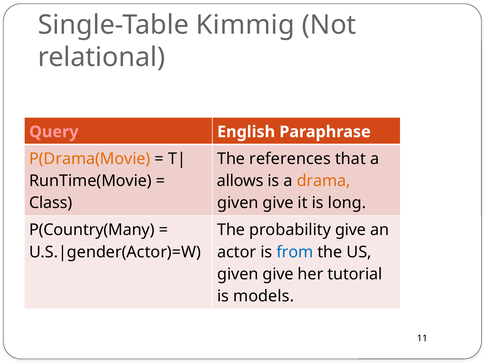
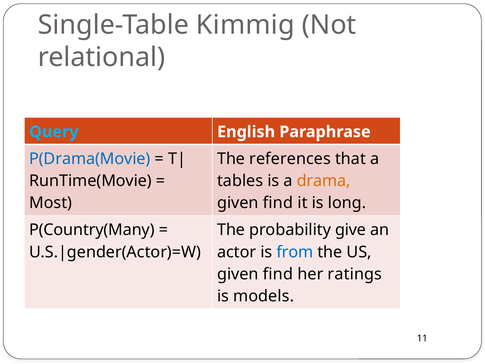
Query colour: pink -> light blue (54, 132)
P(Drama(Movie colour: orange -> blue (90, 159)
allows: allows -> tables (240, 181)
Class: Class -> Most (51, 203)
give: give -> find (278, 203)
give: give -> find (278, 274)
tutorial: tutorial -> ratings (355, 274)
